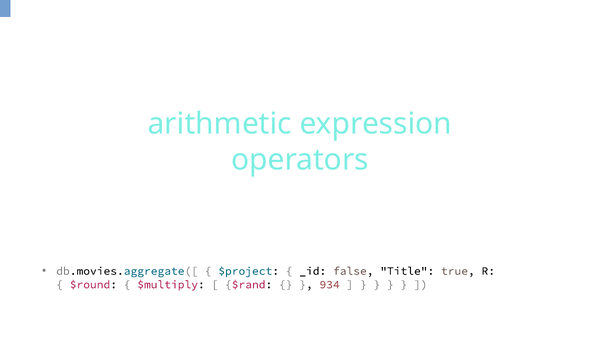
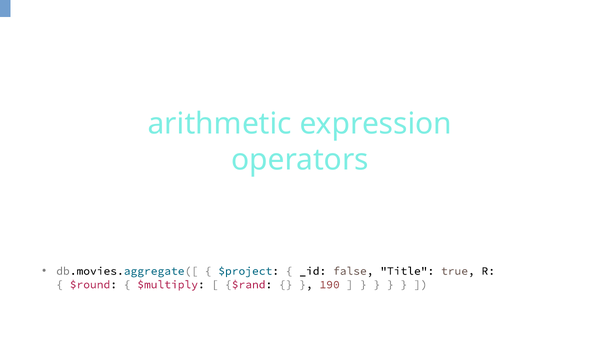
934: 934 -> 190 (330, 284)
